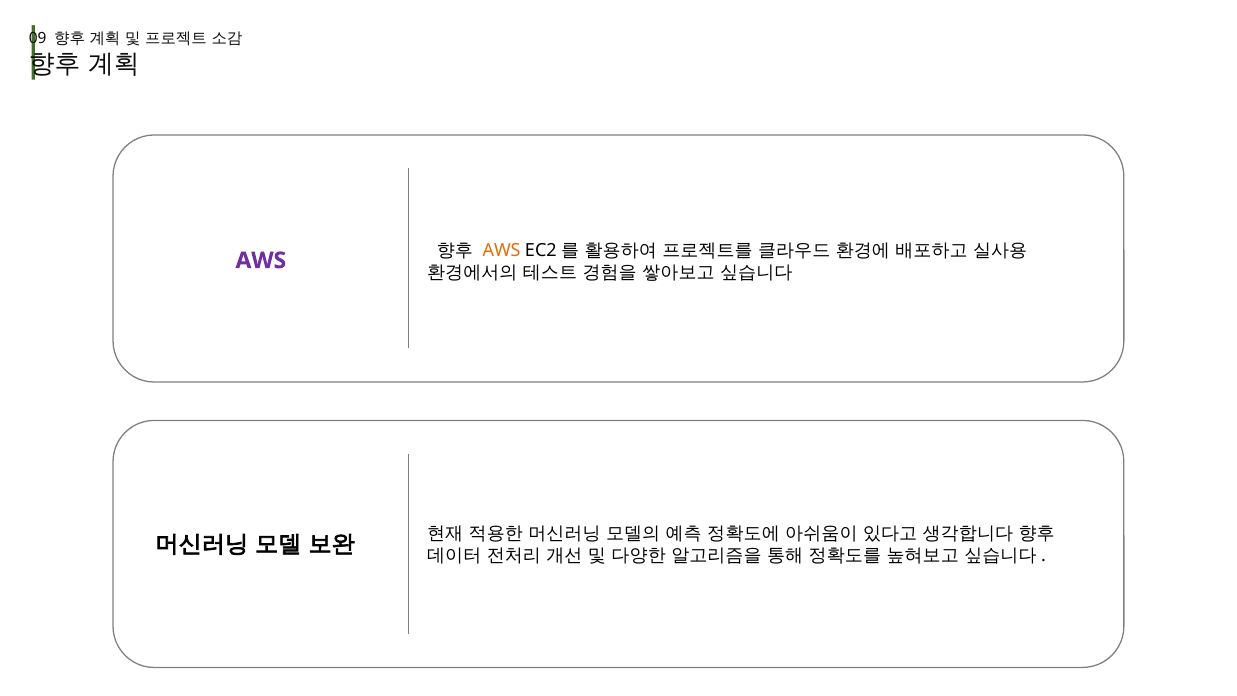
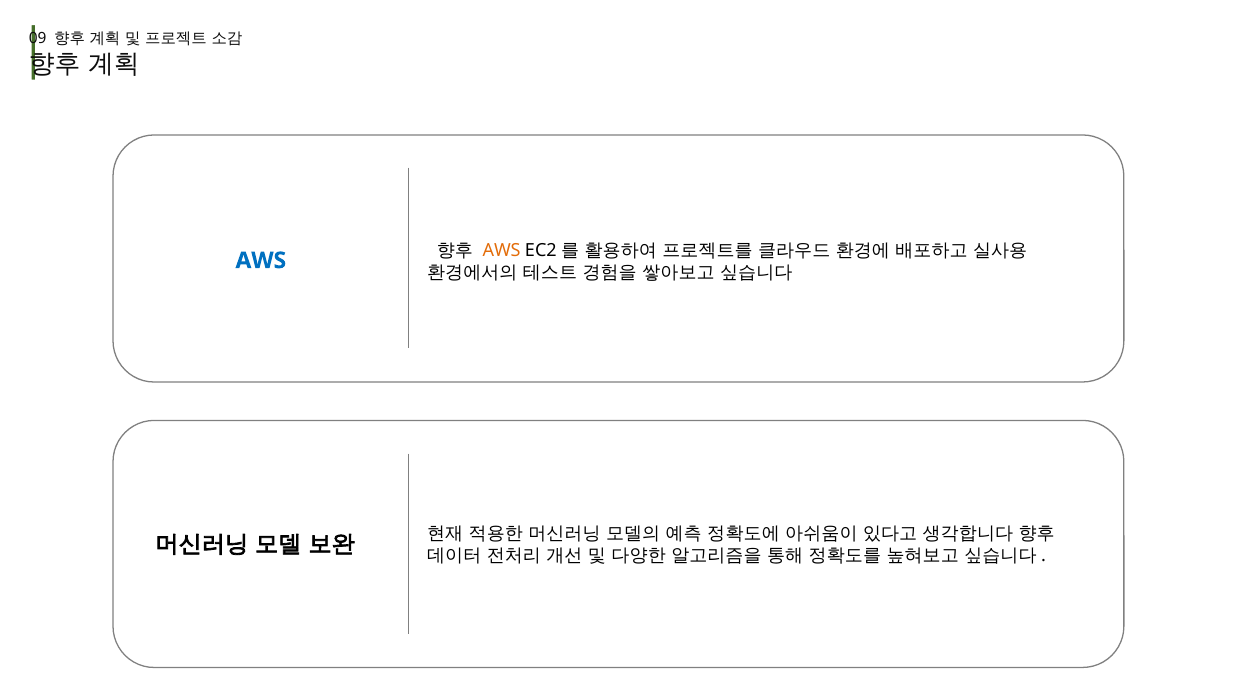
AWS colour: purple -> blue (261, 260)
